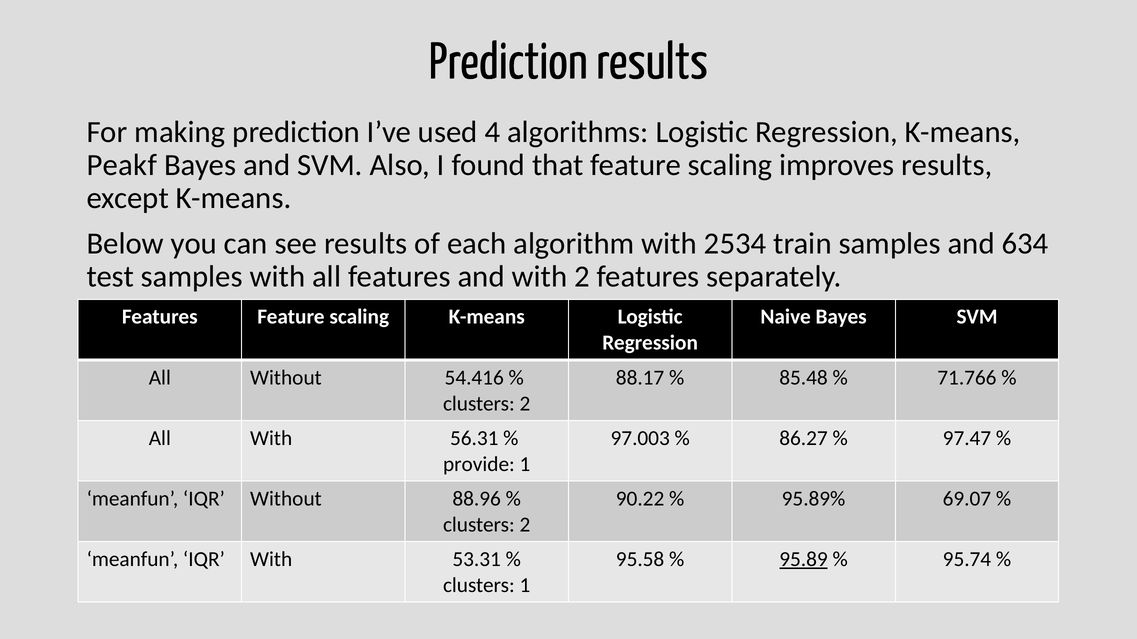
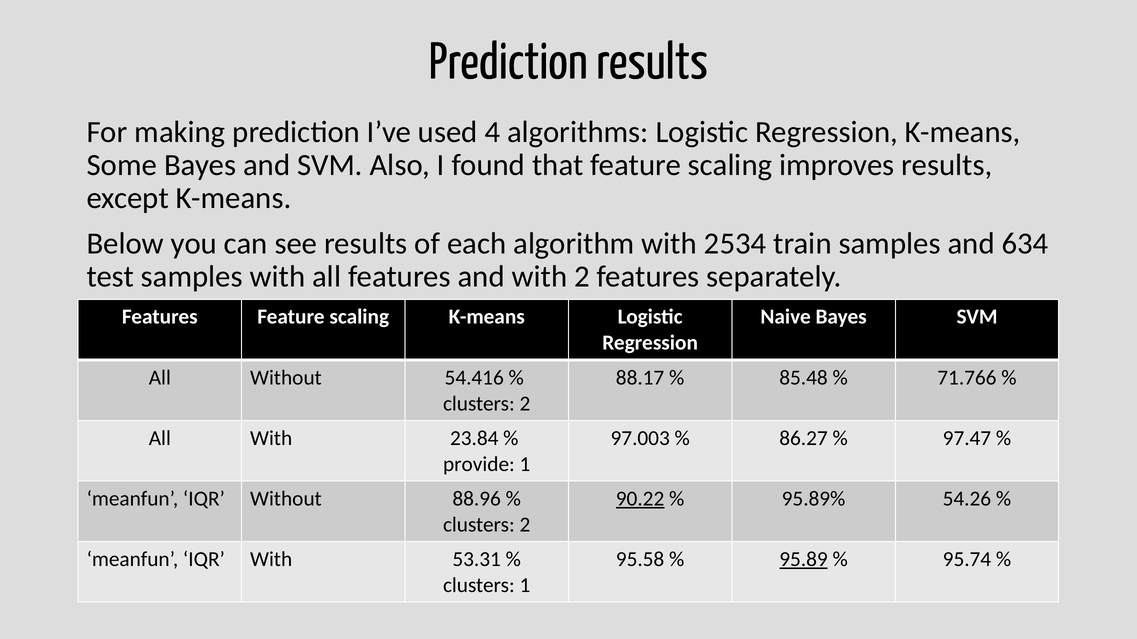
Peakf: Peakf -> Some (122, 165)
56.31: 56.31 -> 23.84 (474, 438)
90.22 underline: none -> present (640, 499)
69.07: 69.07 -> 54.26 (967, 499)
